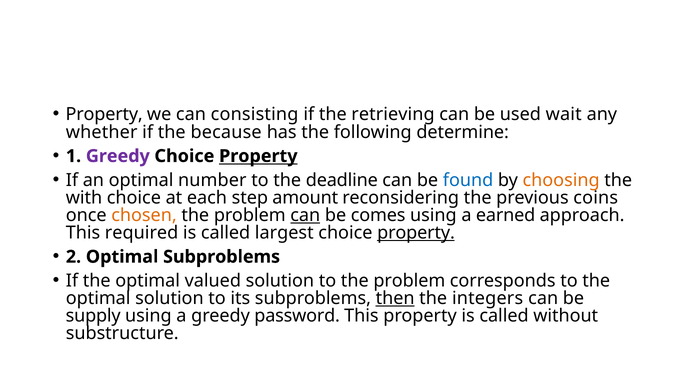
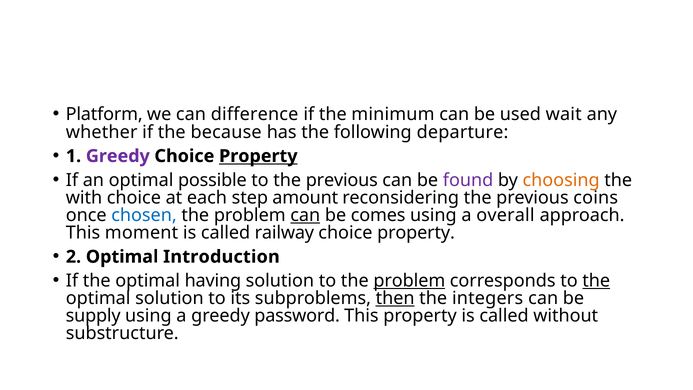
Property: Property -> Platform (104, 114)
consisting: consisting -> difference (255, 114)
retrieving: retrieving -> minimum (393, 114)
determine: determine -> departure (463, 132)
number: number -> possible (212, 180)
to the deadline: deadline -> previous (342, 180)
found colour: blue -> purple (468, 180)
chosen colour: orange -> blue (144, 215)
earned: earned -> overall (505, 215)
required: required -> moment (142, 233)
largest: largest -> railway (284, 233)
property underline: present -> none (416, 233)
Optimal Subproblems: Subproblems -> Introduction (221, 257)
valued: valued -> having (213, 281)
problem underline: none -> present (409, 281)
the underline: none -> present (596, 281)
